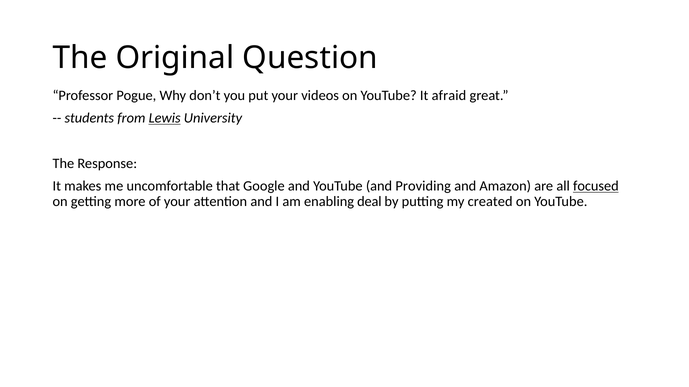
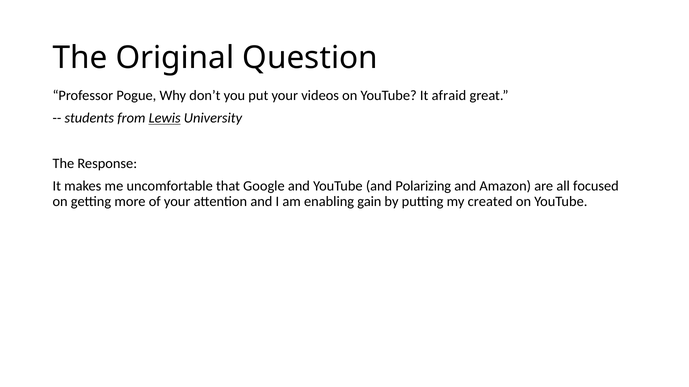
Providing: Providing -> Polarizing (423, 186)
focused underline: present -> none (596, 186)
deal: deal -> gain (369, 202)
